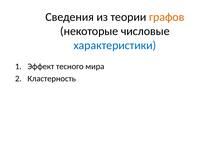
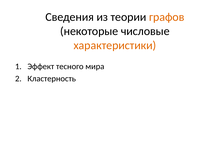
характеристики colour: blue -> orange (115, 45)
